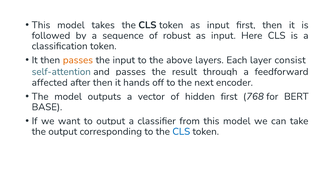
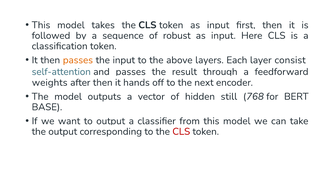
affected: affected -> weights (50, 82)
hidden first: first -> still (229, 96)
CLS colour: blue -> red (181, 131)
